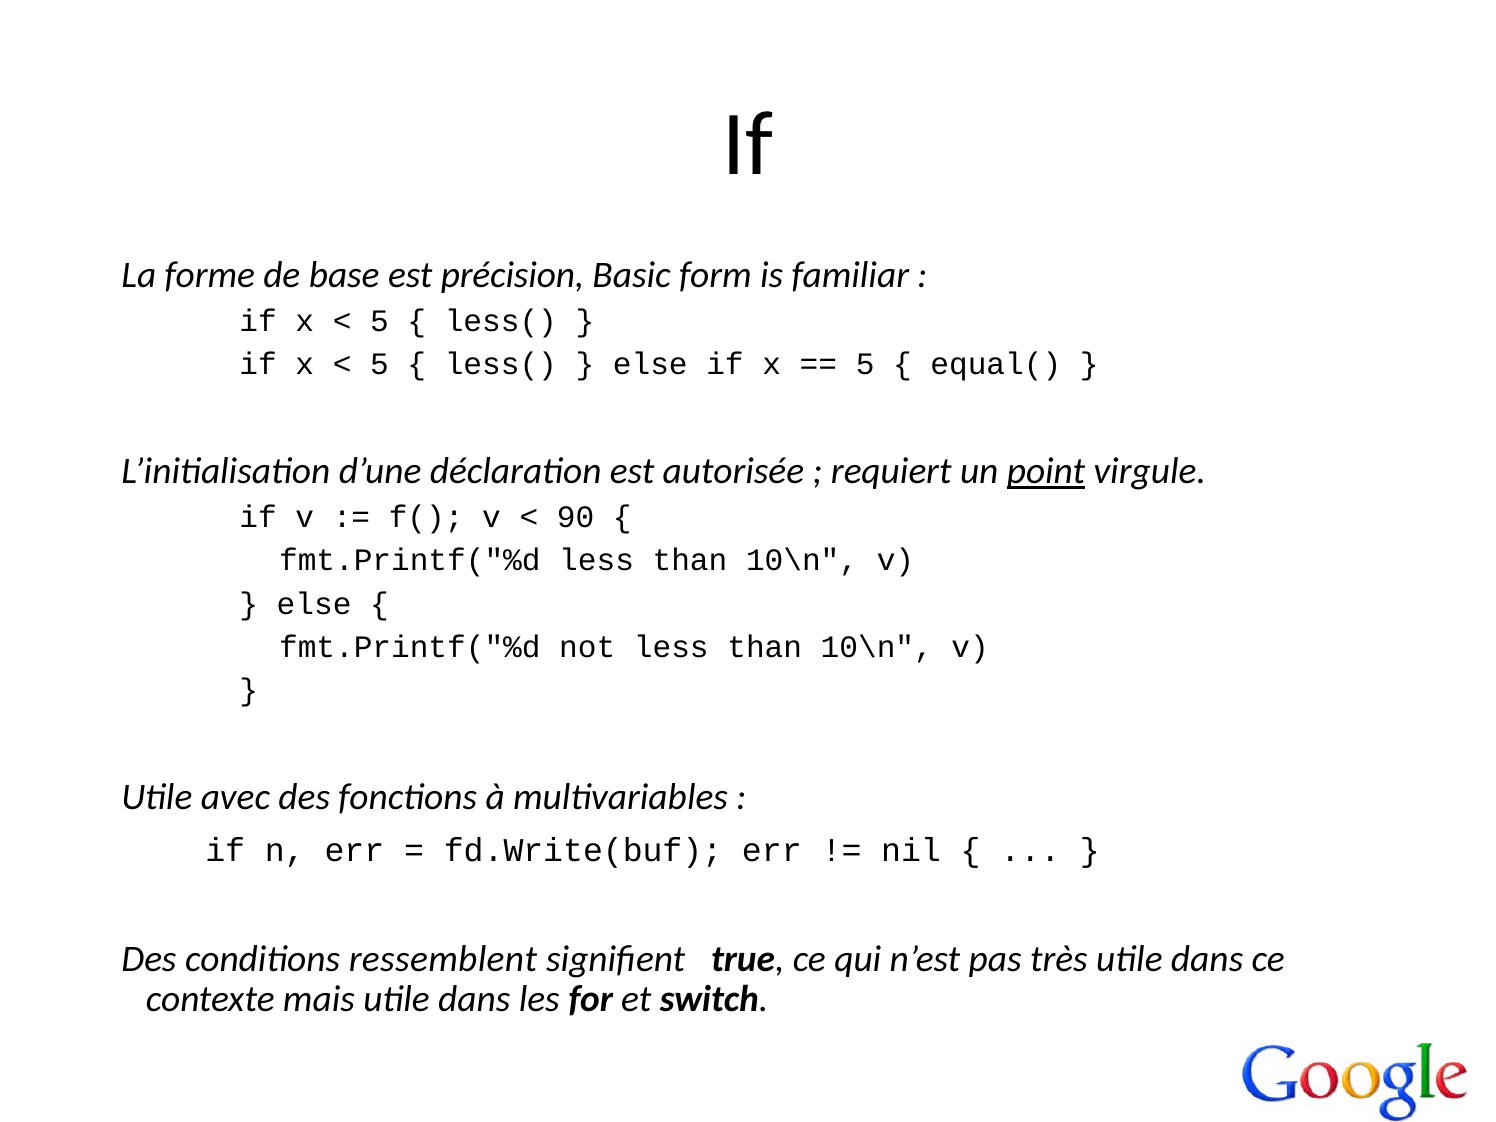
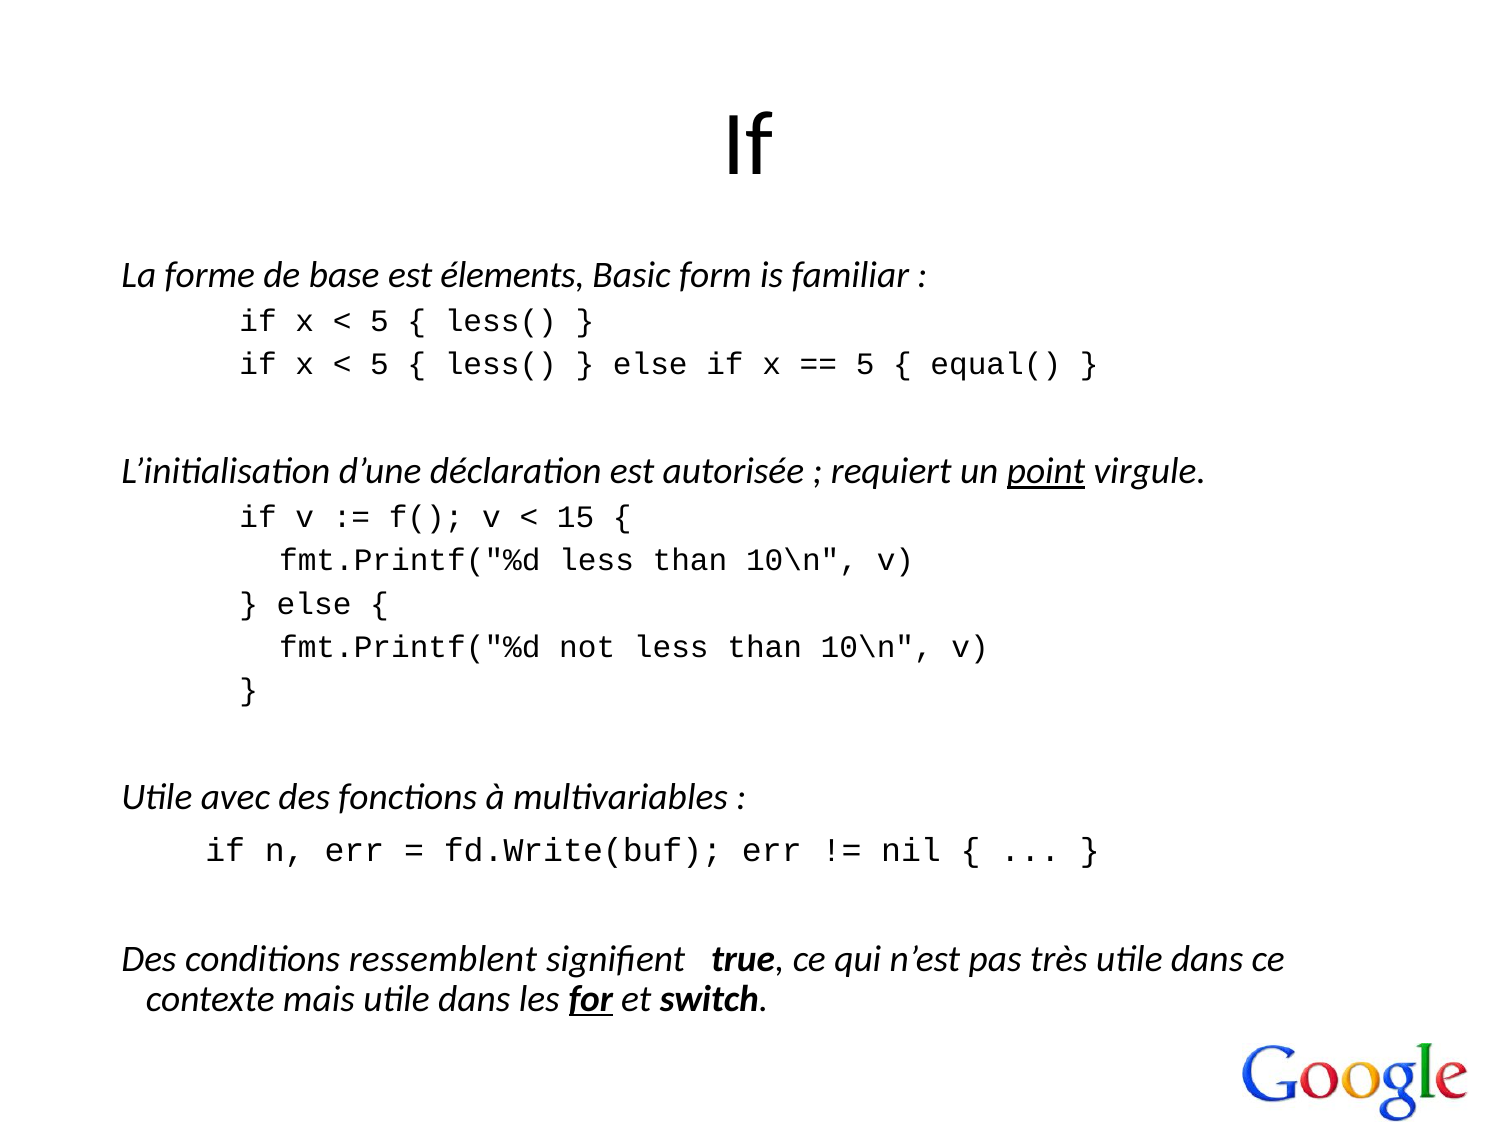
précision: précision -> élements (513, 275)
90: 90 -> 15 (576, 517)
for underline: none -> present (591, 999)
